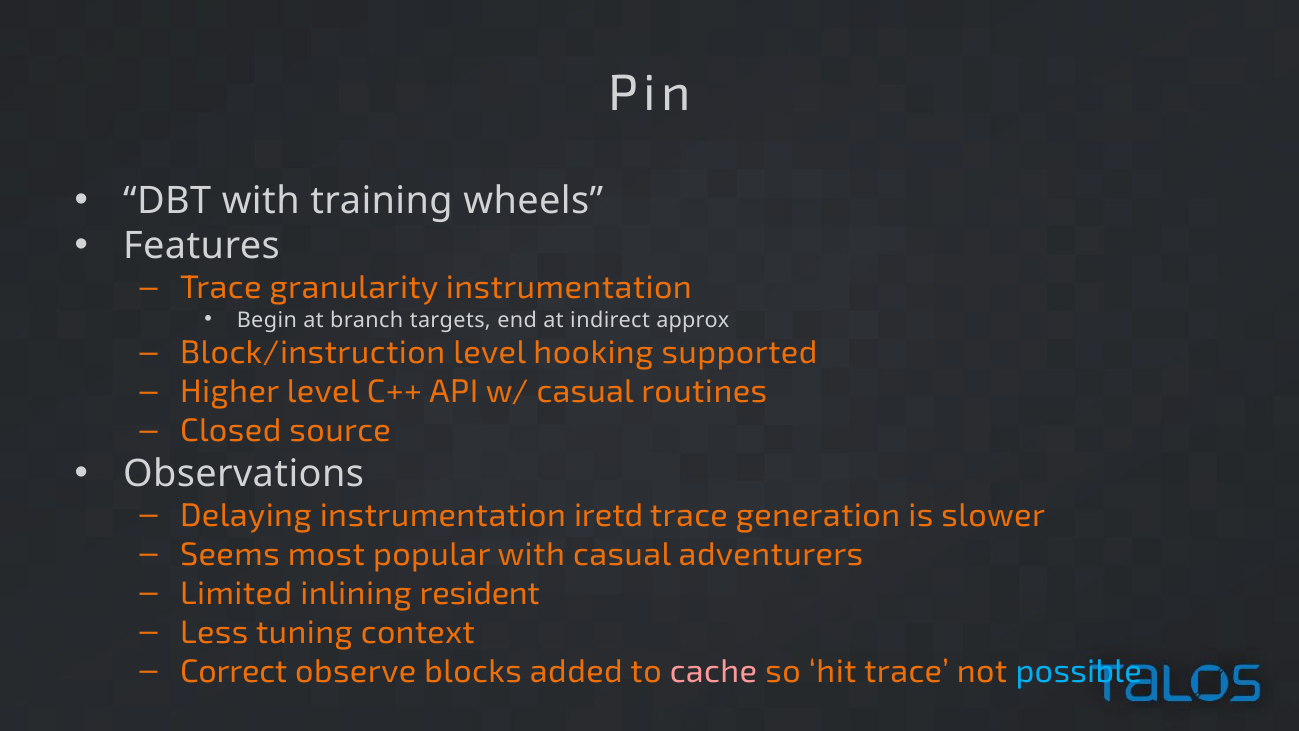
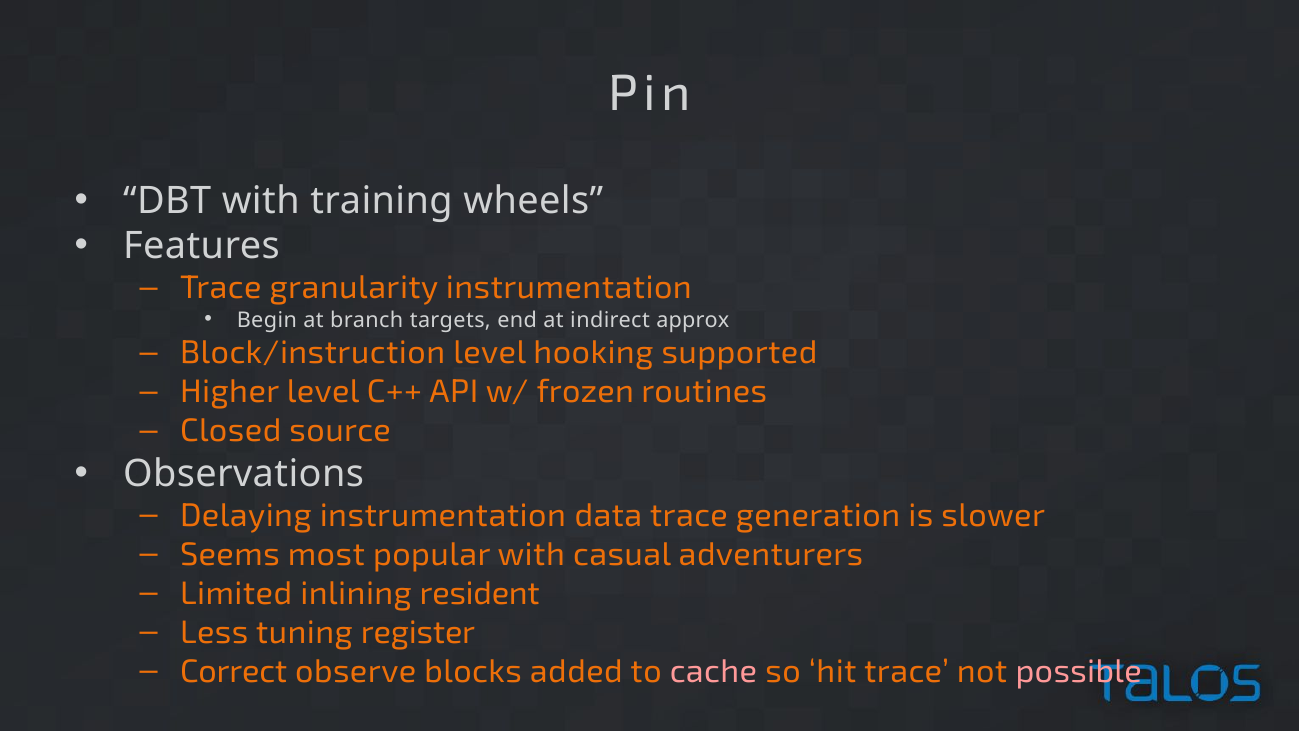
w/ casual: casual -> frozen (585, 392)
iretd: iretd -> data (608, 515)
context: context -> register (418, 632)
possible colour: light blue -> pink (1079, 671)
